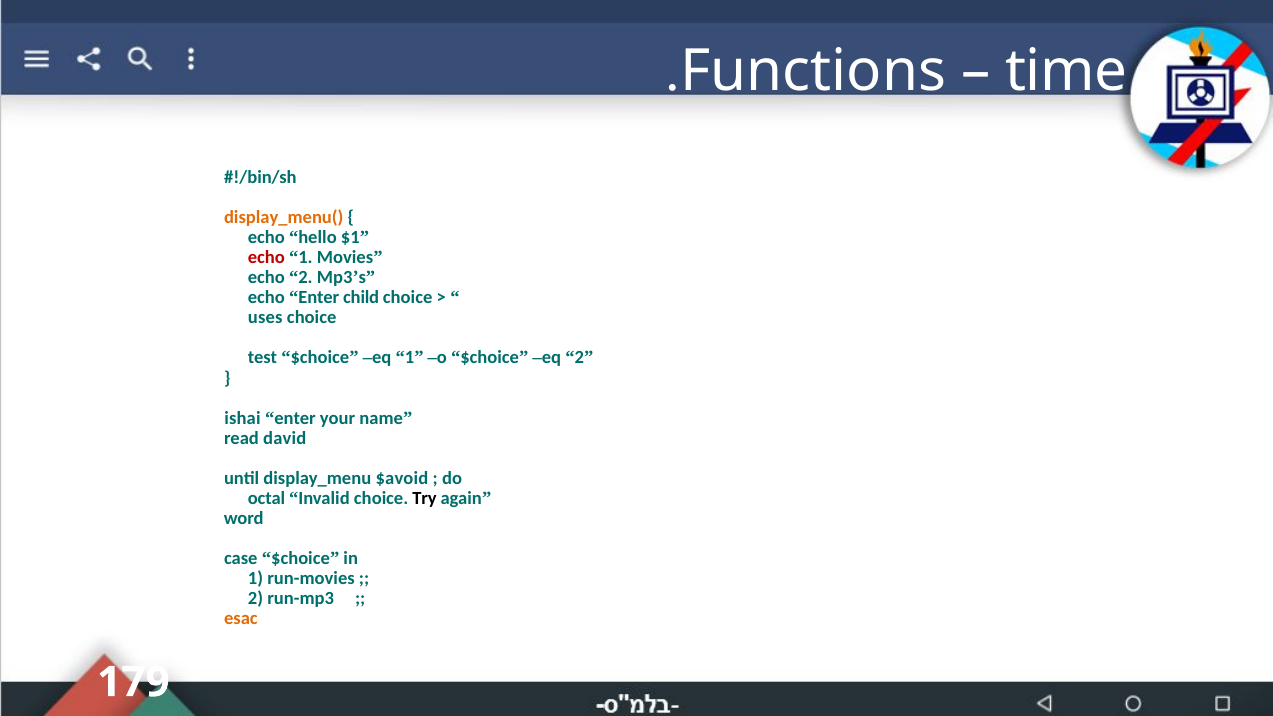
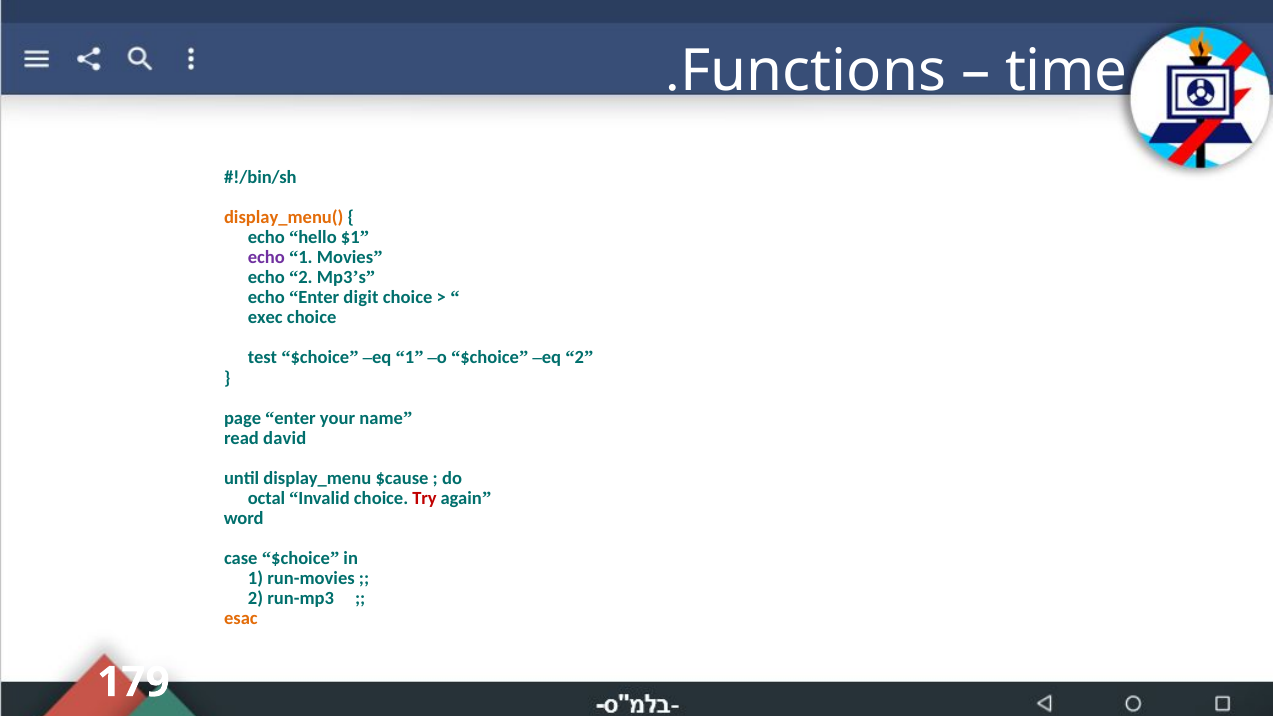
echo colour: red -> purple (266, 258)
child: child -> digit (361, 298)
uses: uses -> exec (265, 318)
ishai: ishai -> page (243, 418)
$avoid: $avoid -> $cause (402, 478)
Try colour: black -> red (425, 498)
